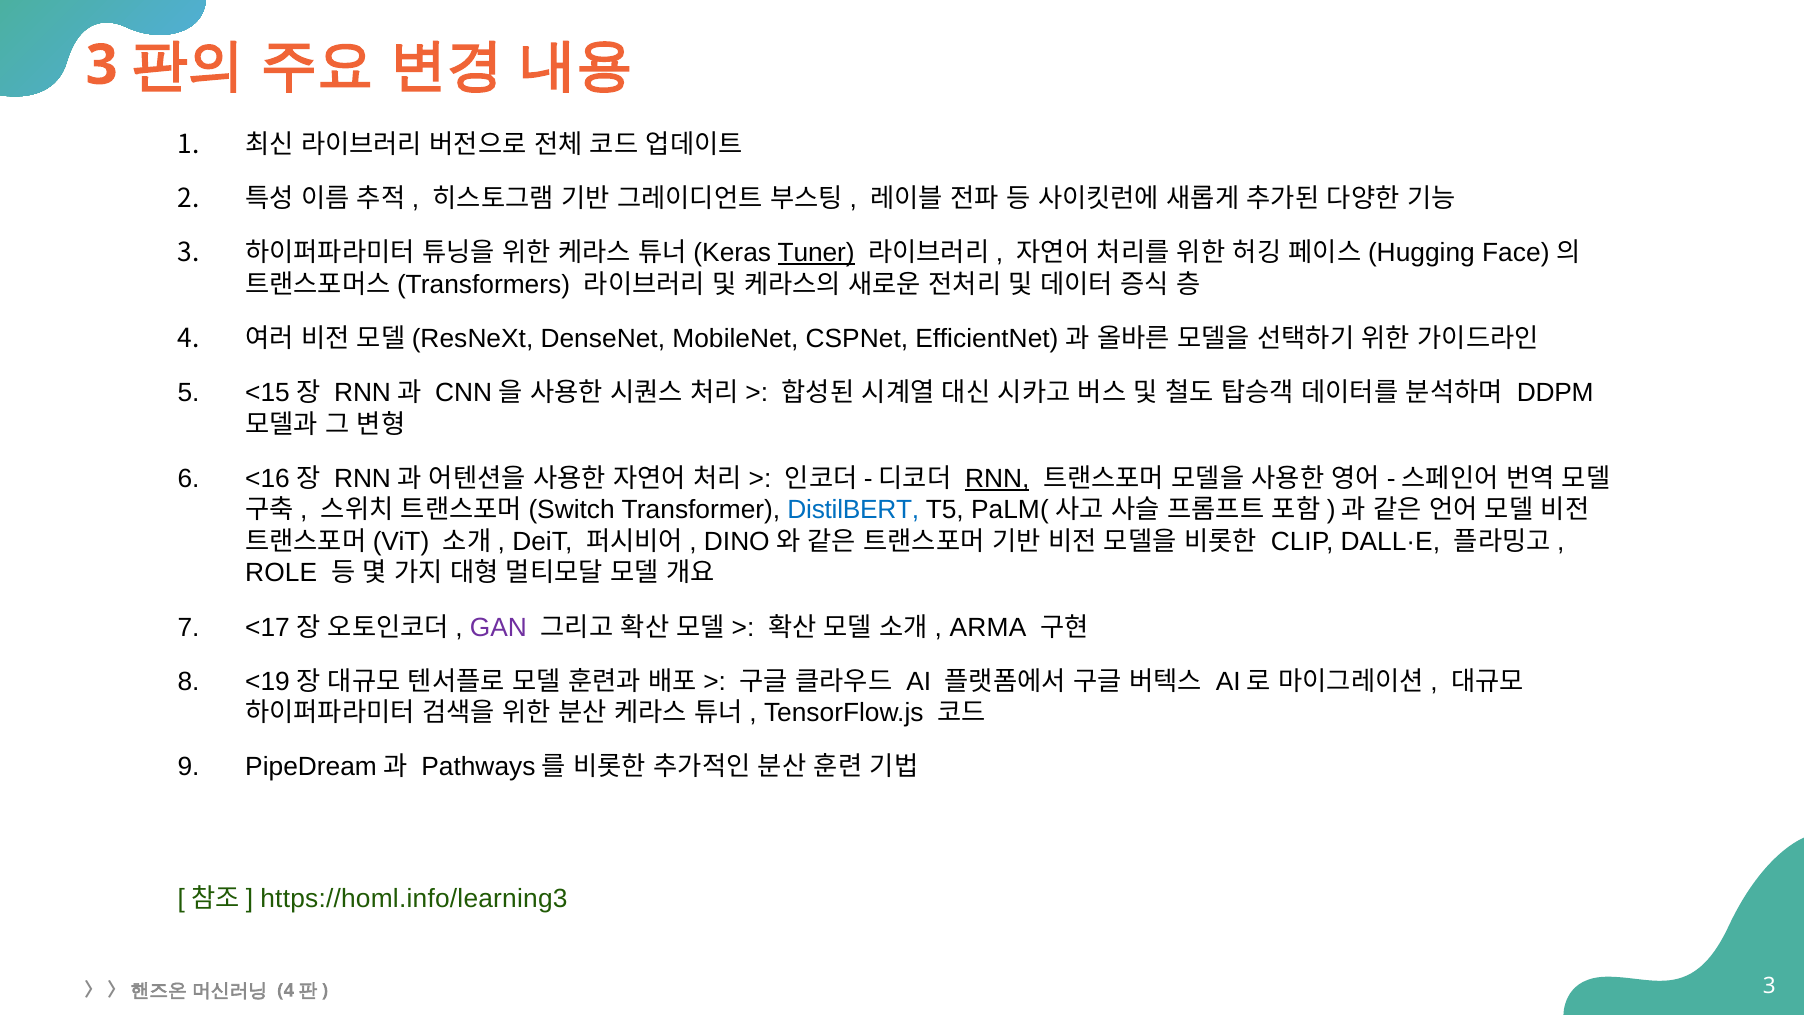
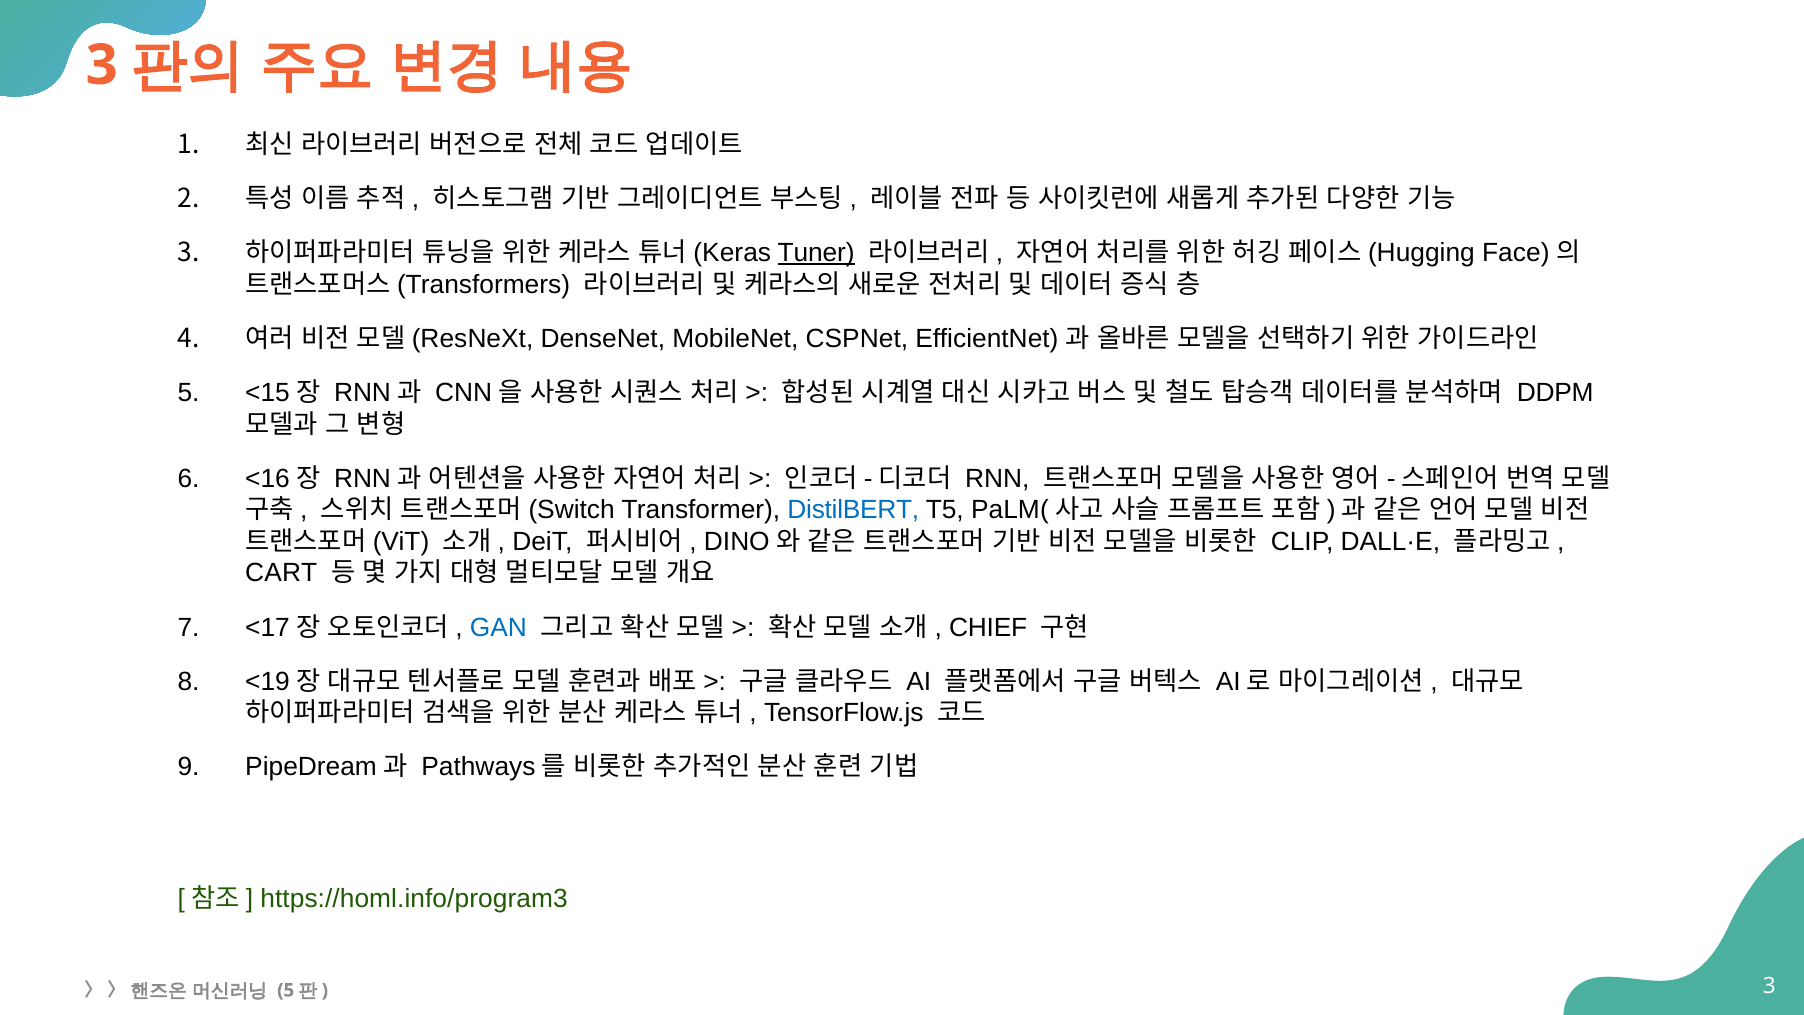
RNN underline: present -> none (997, 478)
ROLE: ROLE -> CART (281, 573)
GAN colour: purple -> blue (498, 627)
ARMA: ARMA -> CHIEF (988, 627)
https://homl.info/learning3: https://homl.info/learning3 -> https://homl.info/program3 (414, 899)
4: 4 -> 5 (286, 990)
